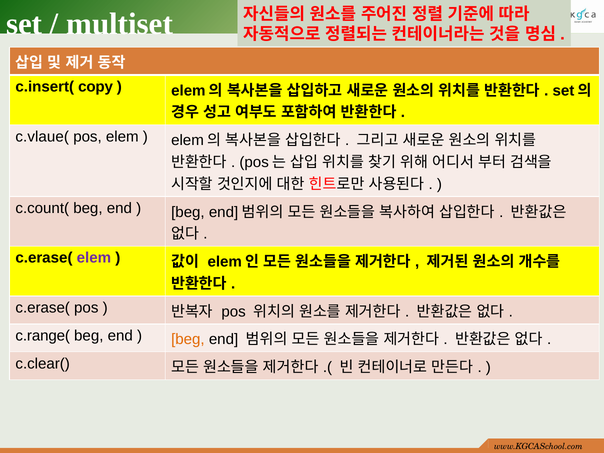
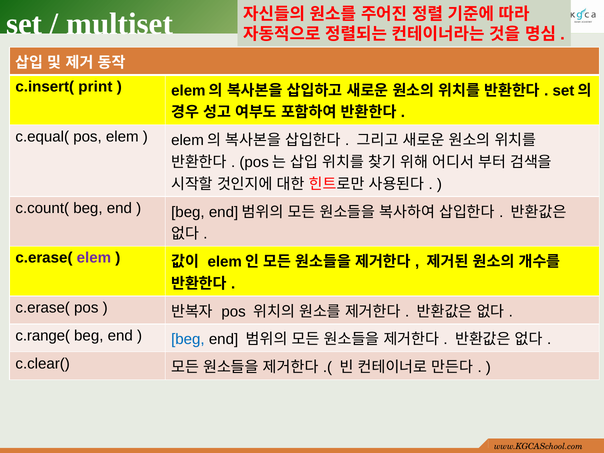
copy: copy -> print (95, 87)
c.vlaue(: c.vlaue( -> c.equal( (42, 137)
beg colour: orange -> blue (188, 340)
